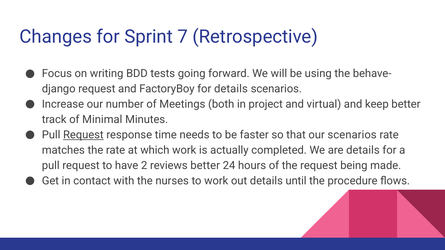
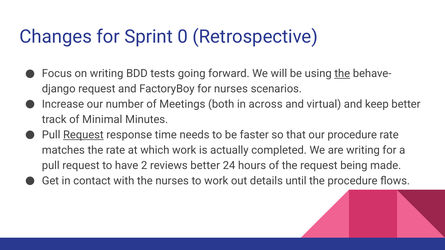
7: 7 -> 0 (183, 37)
the underline: none -> present (342, 74)
for details: details -> nurses (231, 89)
project: project -> across (266, 104)
our scenarios: scenarios -> procedure (352, 135)
are details: details -> writing (363, 150)
